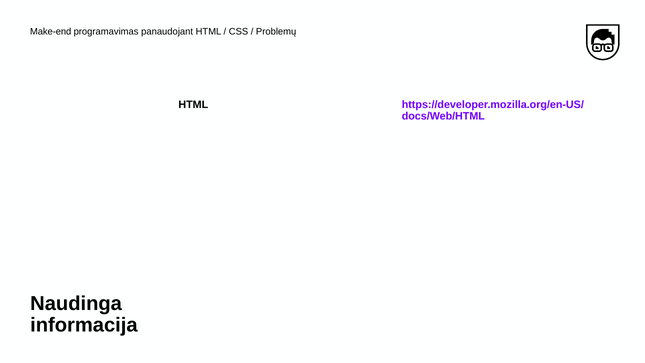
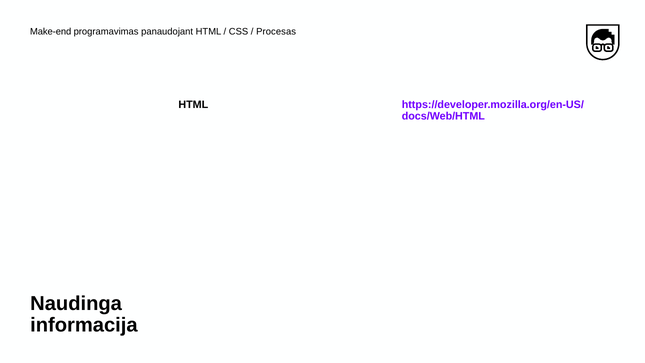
Problemų: Problemų -> Procesas (276, 32)
